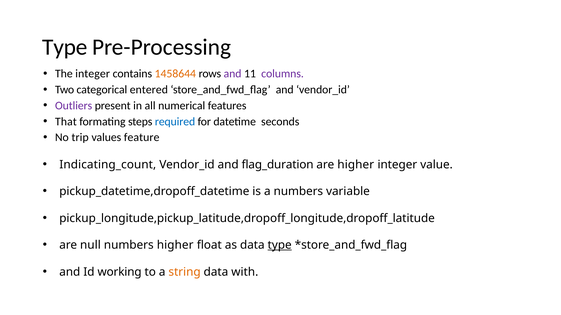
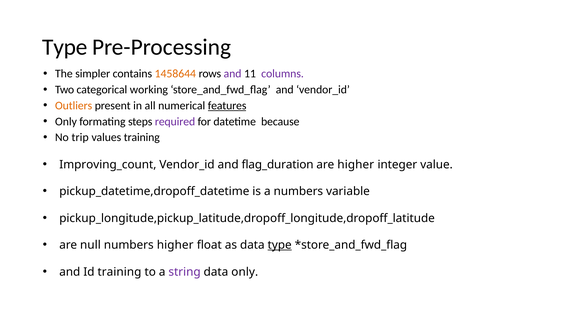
The integer: integer -> simpler (93, 74)
entered: entered -> working (149, 90)
Outliers colour: purple -> orange (74, 106)
features underline: none -> present (227, 106)
That: That -> Only (66, 122)
required colour: blue -> purple (175, 122)
seconds: seconds -> because (280, 122)
values feature: feature -> training (142, 138)
Indicating_count: Indicating_count -> Improving_count (108, 165)
Id working: working -> training (119, 272)
string colour: orange -> purple (185, 272)
data with: with -> only (245, 272)
